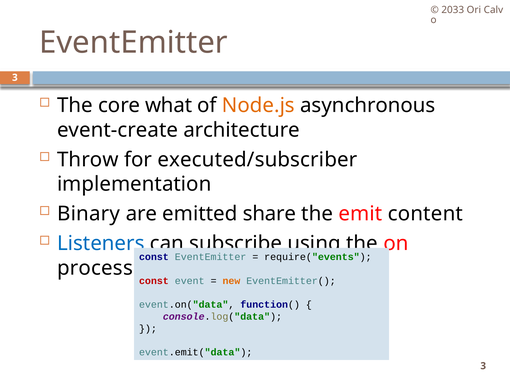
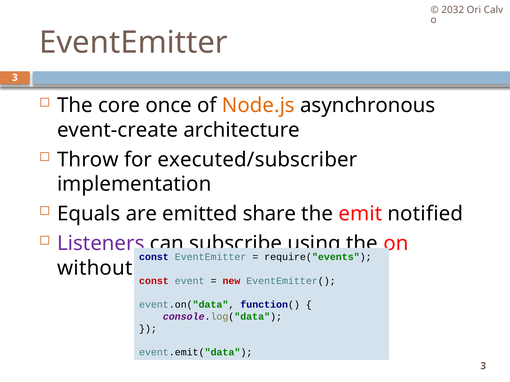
2033: 2033 -> 2032 (453, 10)
what: what -> once (169, 106)
Binary: Binary -> Equals (89, 214)
content: content -> notified (425, 214)
Listeners colour: blue -> purple (101, 244)
process: process -> without (95, 268)
new colour: orange -> red (231, 281)
